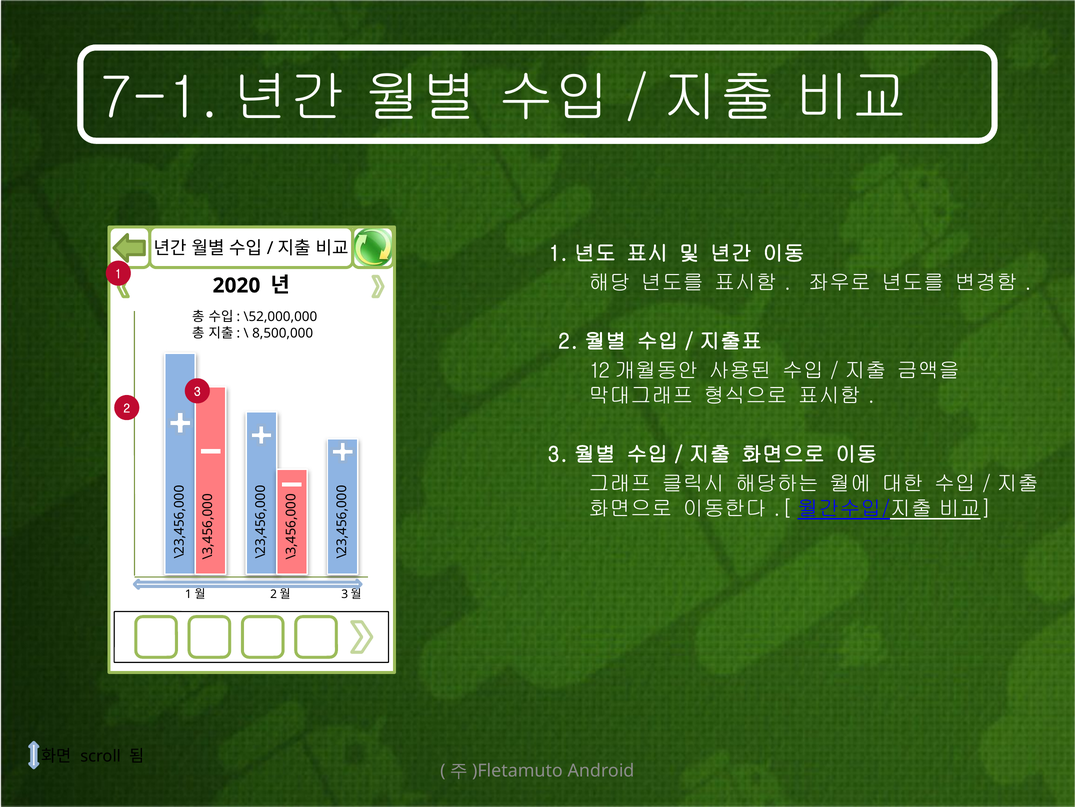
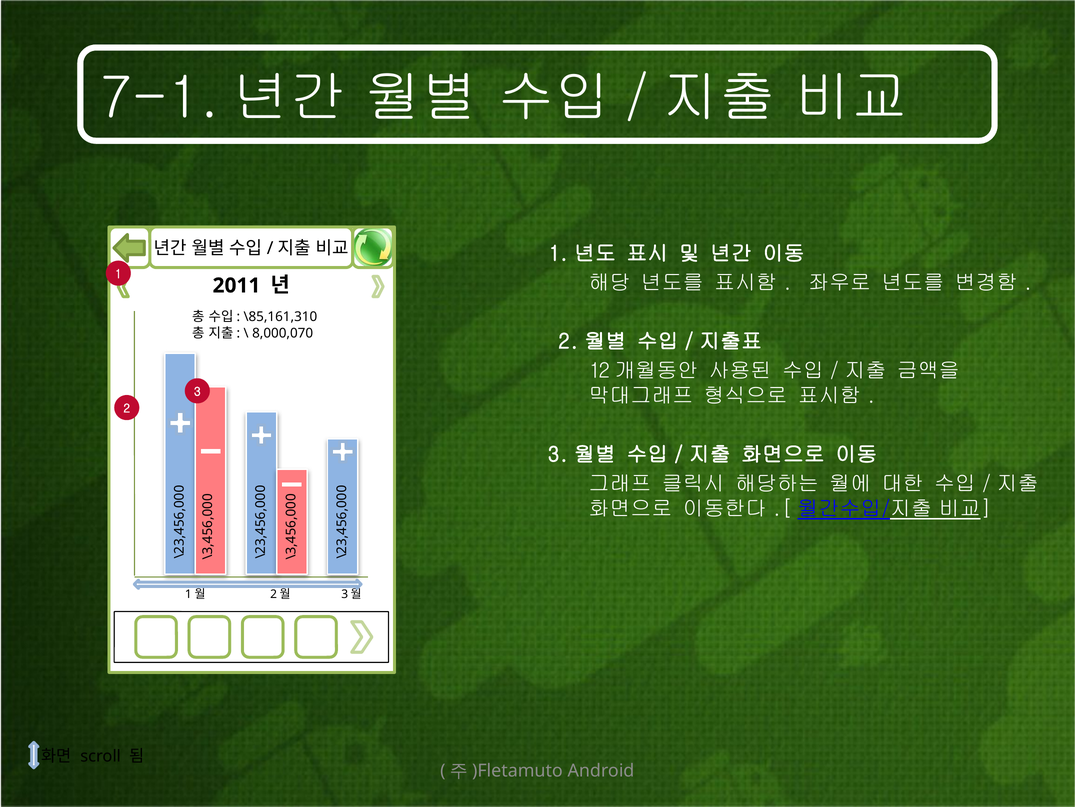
2020: 2020 -> 2011 (236, 285)
\52,000,000: \52,000,000 -> \85,161,310 (280, 317)
8,500,000: 8,500,000 -> 8,000,070 (283, 333)
